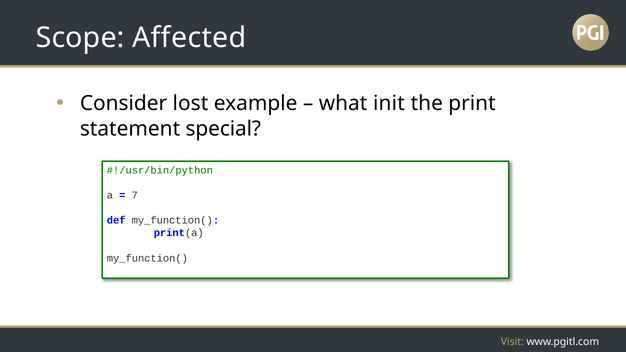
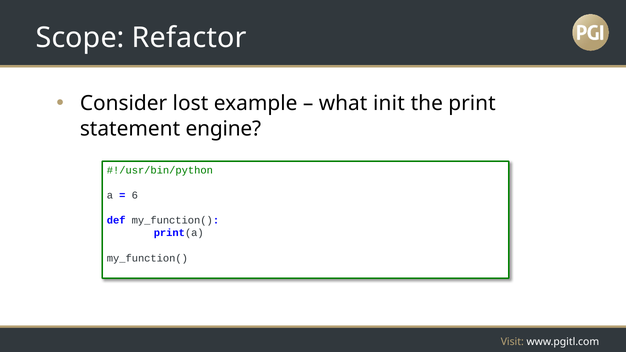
Affected: Affected -> Refactor (189, 38)
special: special -> engine (223, 129)
7: 7 -> 6 (135, 196)
